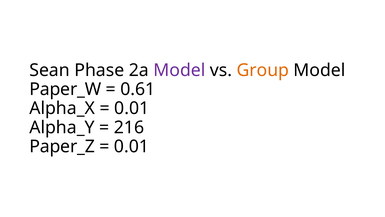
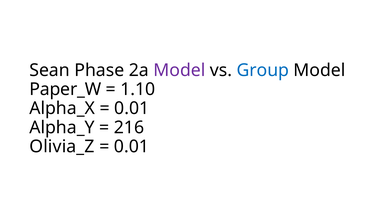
Group colour: orange -> blue (263, 70)
0.61: 0.61 -> 1.10 (138, 89)
Paper_Z: Paper_Z -> Olivia_Z (62, 146)
